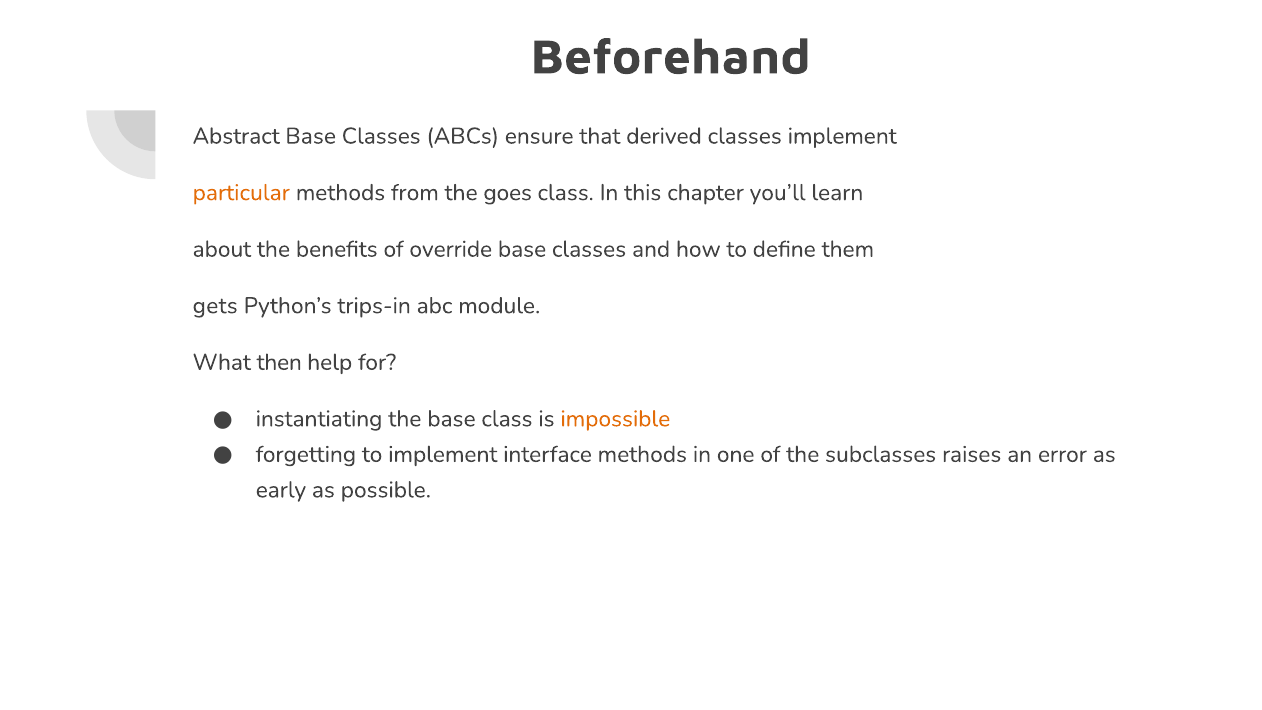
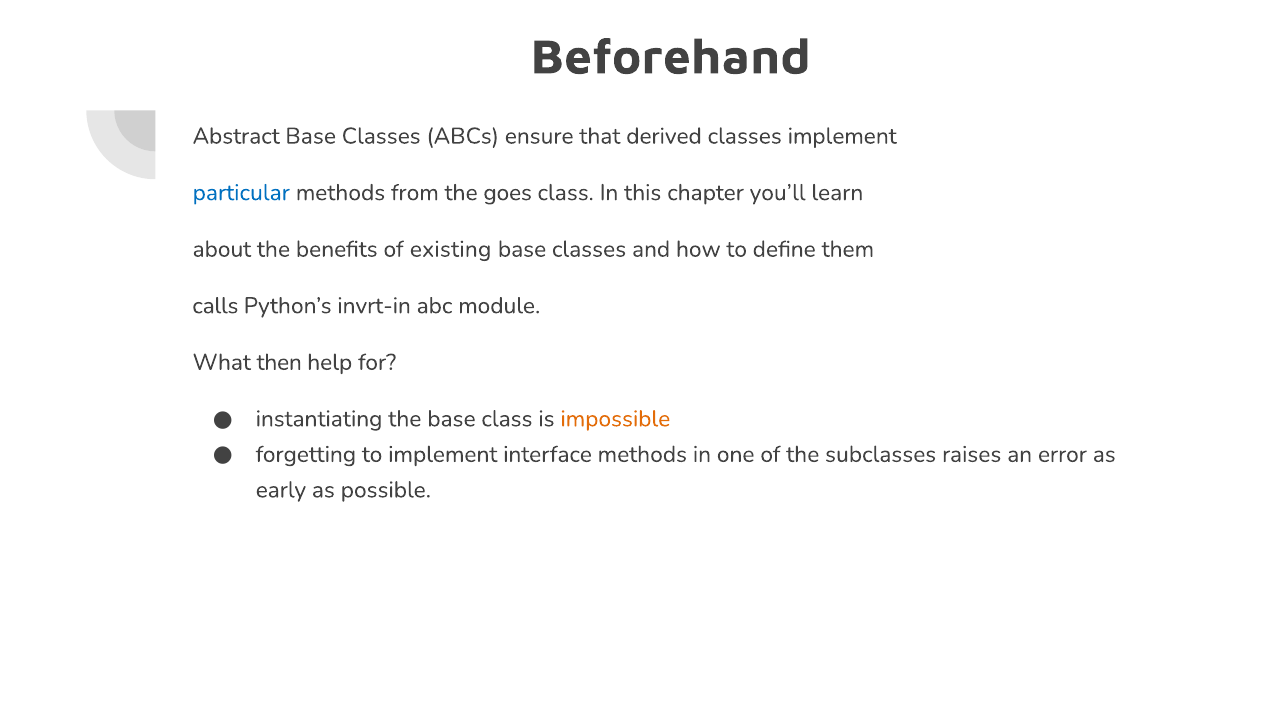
particular colour: orange -> blue (241, 193)
override: override -> existing (451, 249)
gets: gets -> calls (215, 306)
trips-in: trips-in -> invrt-in (374, 306)
